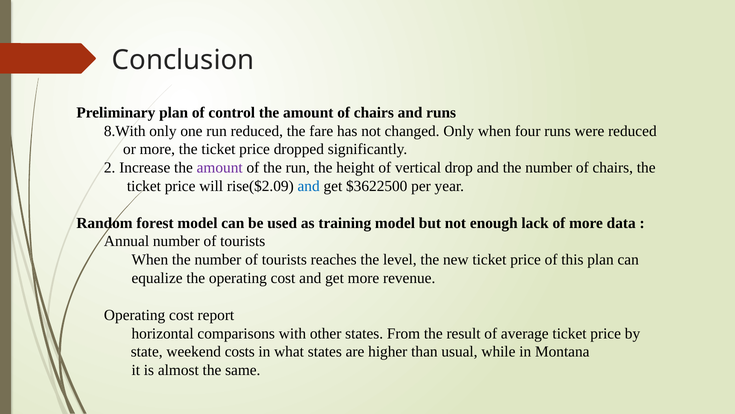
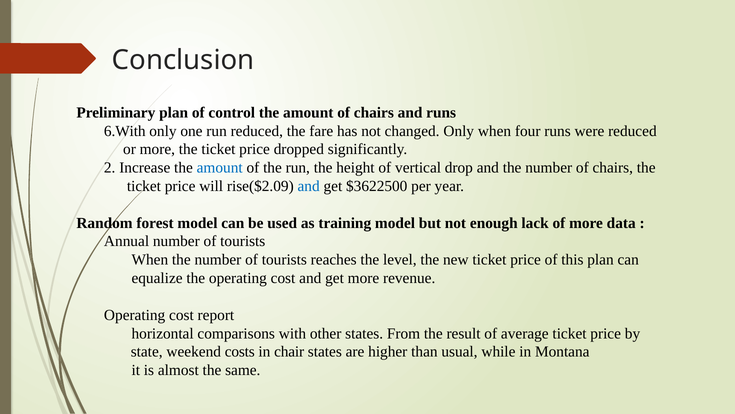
8.With: 8.With -> 6.With (125, 131)
amount colour: purple -> blue (220, 168)
what: what -> chair (289, 351)
